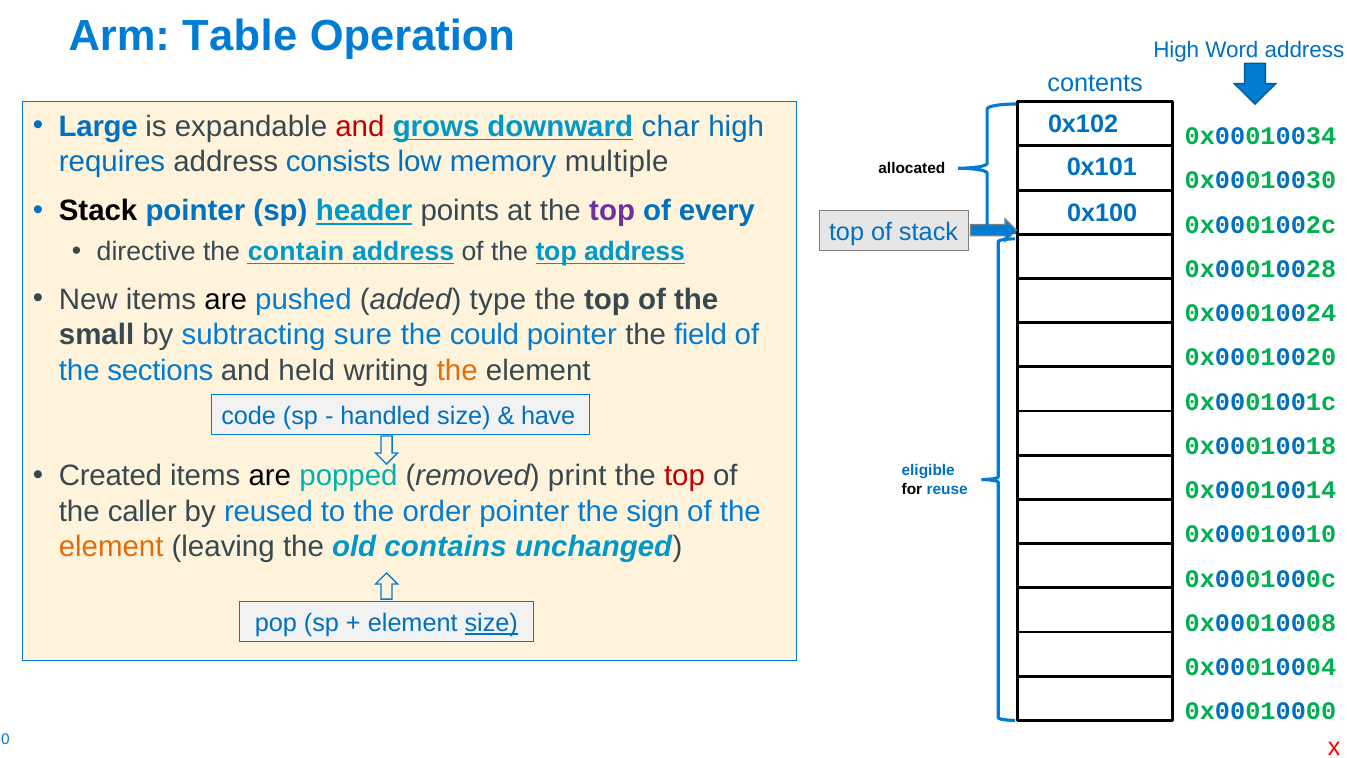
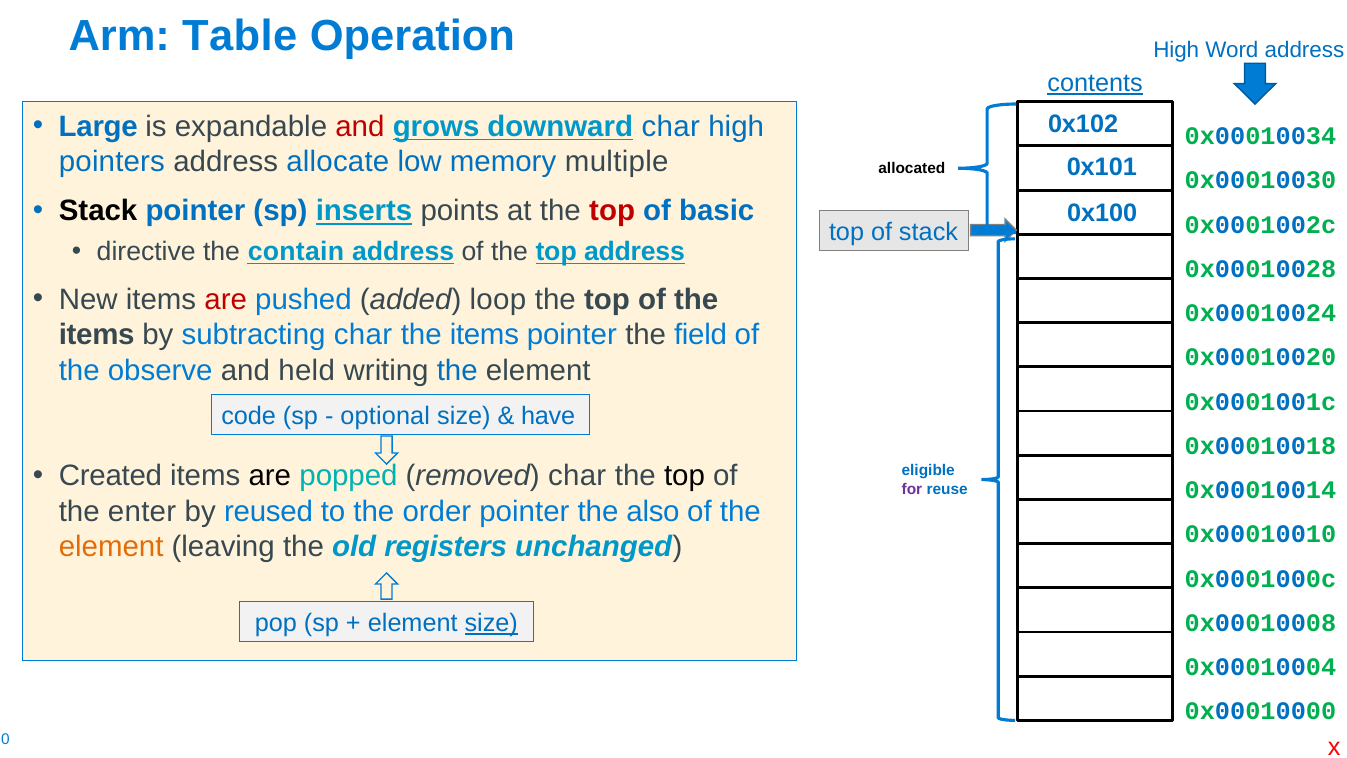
contents underline: none -> present (1095, 83)
requires: requires -> pointers (112, 162)
consists: consists -> allocate (338, 162)
header: header -> inserts (364, 211)
top colour: purple -> red (612, 211)
every: every -> basic (717, 211)
are colour: black -> red (226, 300)
type: type -> loop (498, 300)
small: small -> items (97, 335)
subtracting sure: sure -> char (363, 335)
could: could -> items (484, 335)
sections: sections -> observe (160, 370)
the colour: orange -> blue (457, 370)
handled: handled -> optional (385, 416)
removed print: print -> char (577, 476)
top colour: red -> black (684, 476)
for colour: black -> purple (912, 489)
caller: caller -> enter (142, 511)
sign: sign -> also (653, 511)
contains: contains -> registers (446, 546)
